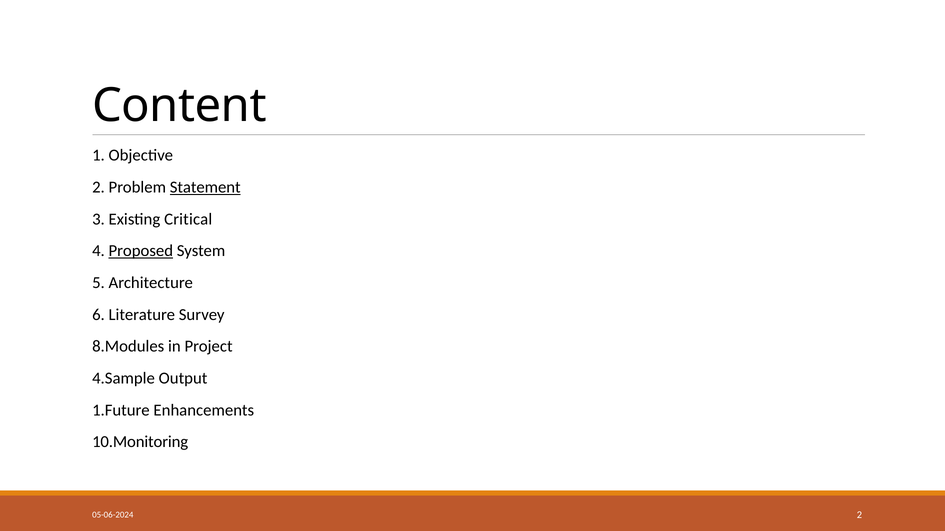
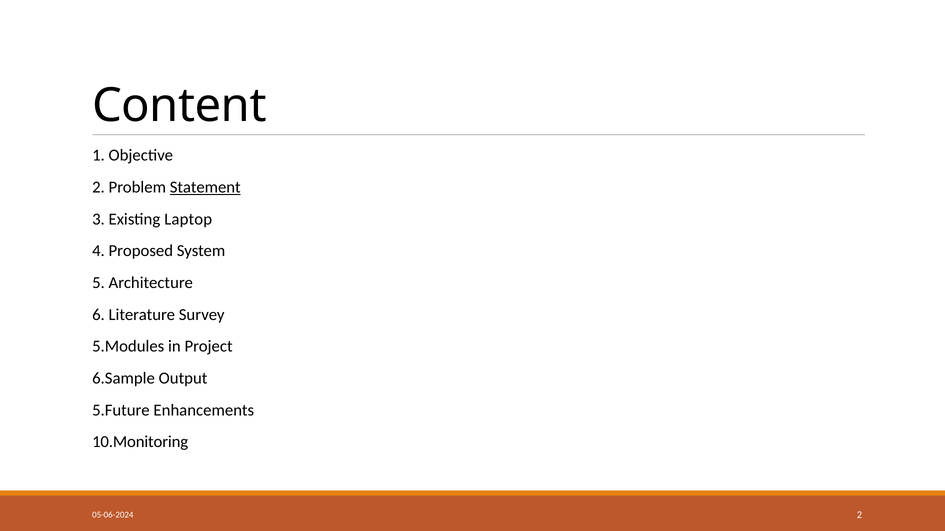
Critical: Critical -> Laptop (188, 219)
Proposed underline: present -> none (141, 251)
8.Modules: 8.Modules -> 5.Modules (128, 347)
4.Sample: 4.Sample -> 6.Sample (124, 379)
1.Future: 1.Future -> 5.Future (121, 410)
